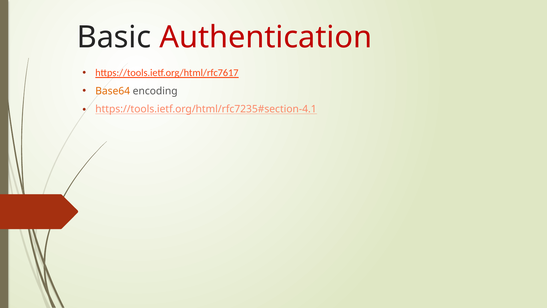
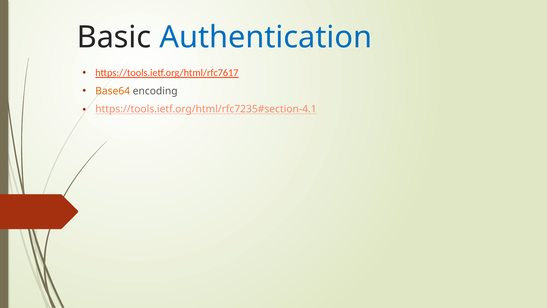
Authentication colour: red -> blue (266, 37)
